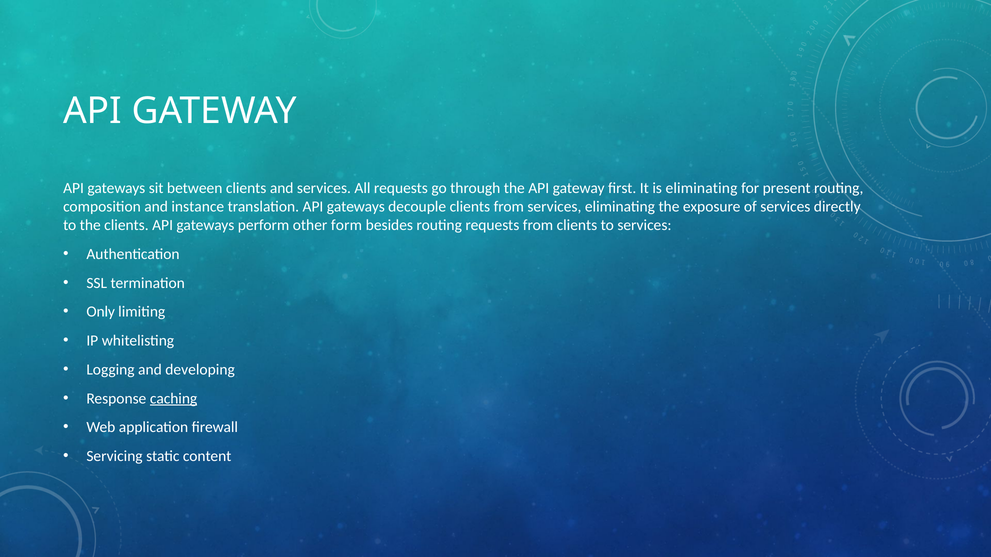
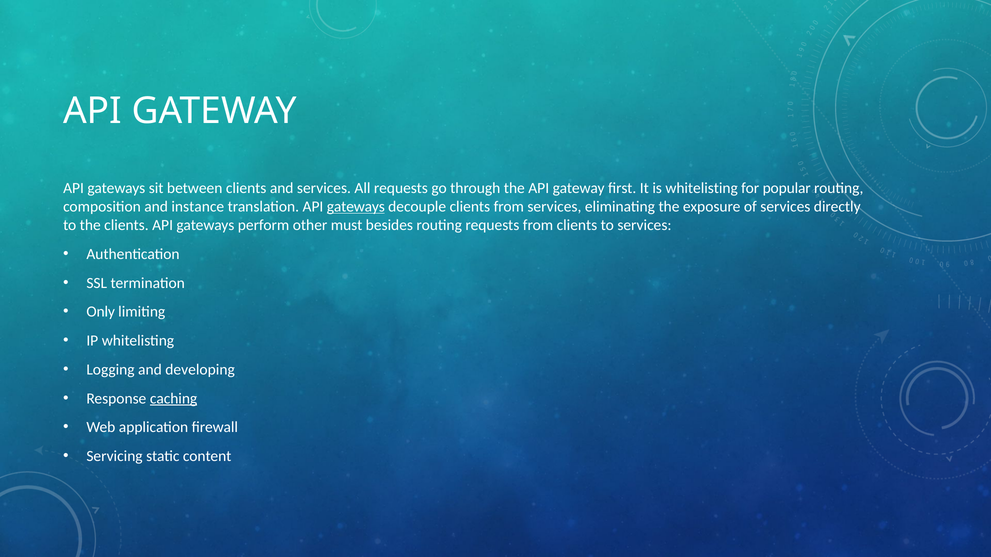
is eliminating: eliminating -> whitelisting (702, 188)
present: present -> popular (787, 188)
gateways underline: none -> present (356, 207)
form: form -> must (347, 225)
